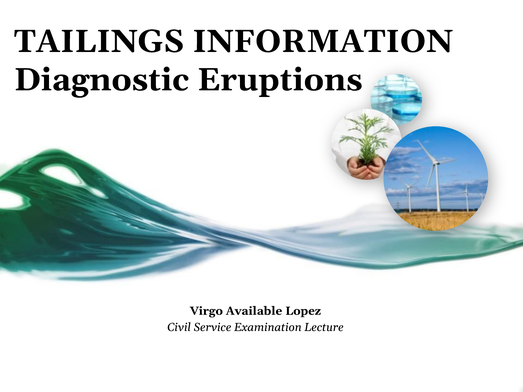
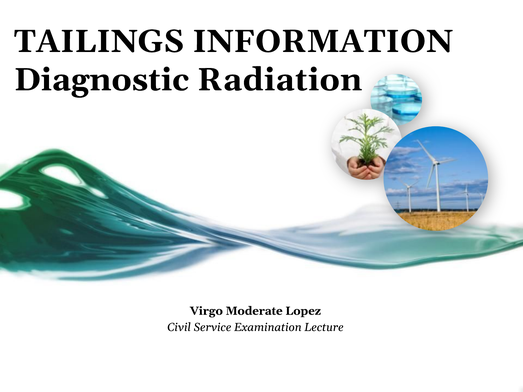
Eruptions: Eruptions -> Radiation (280, 80)
Available: Available -> Moderate (254, 311)
